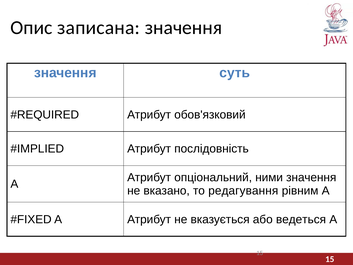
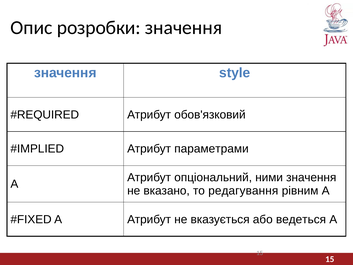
записана: записана -> розробки (99, 28)
суть: суть -> style (235, 73)
послідовність: послідовність -> параметрами (211, 149)
